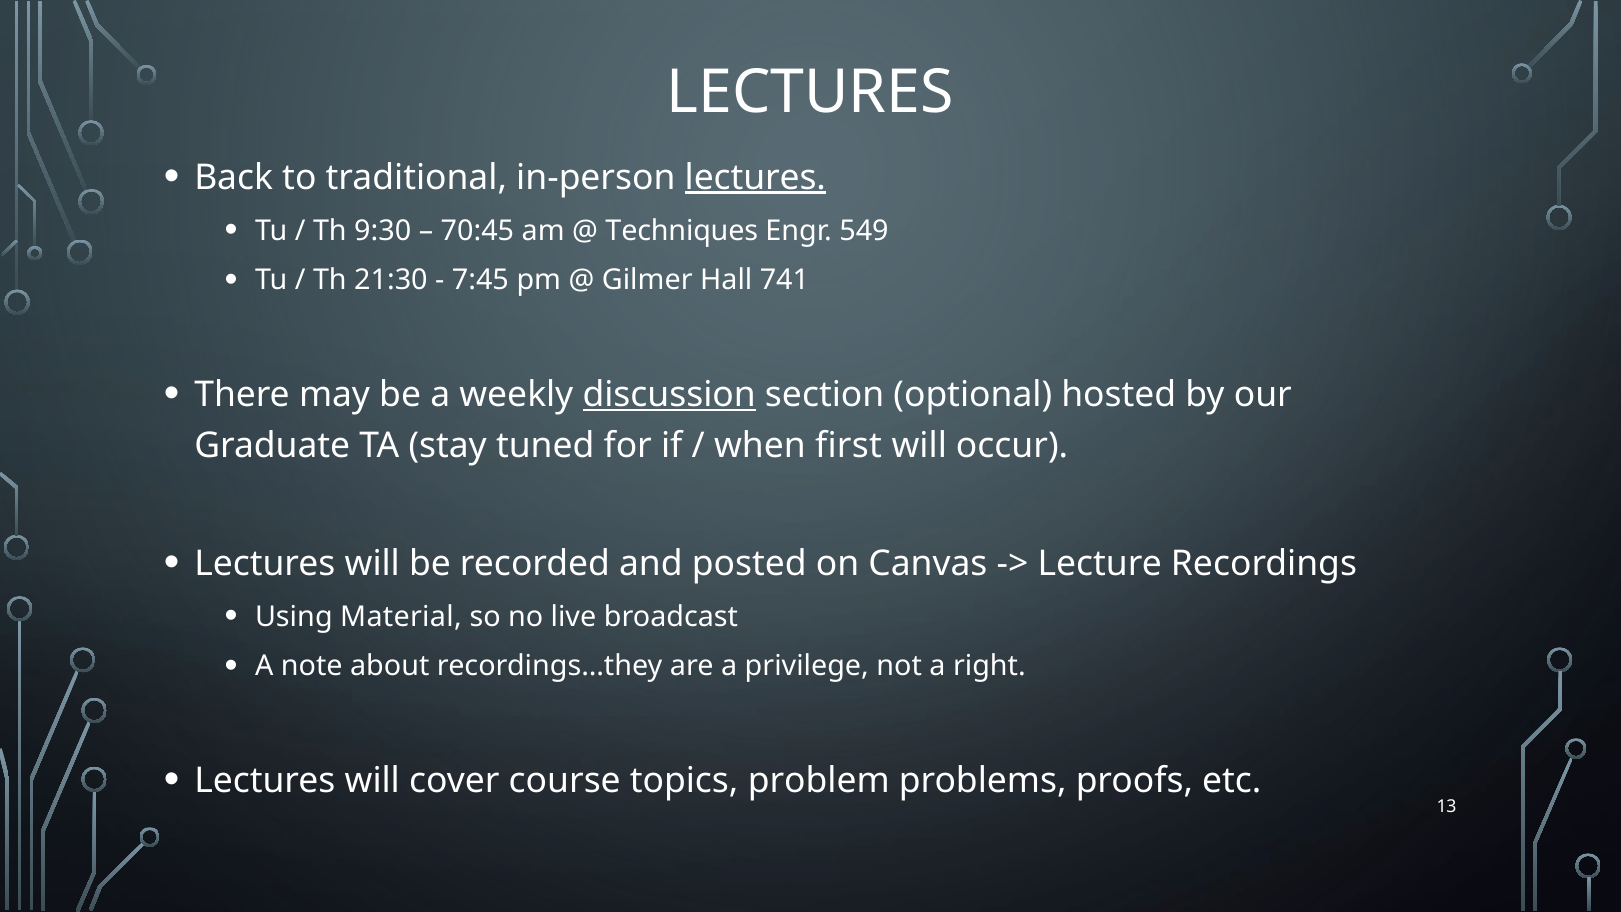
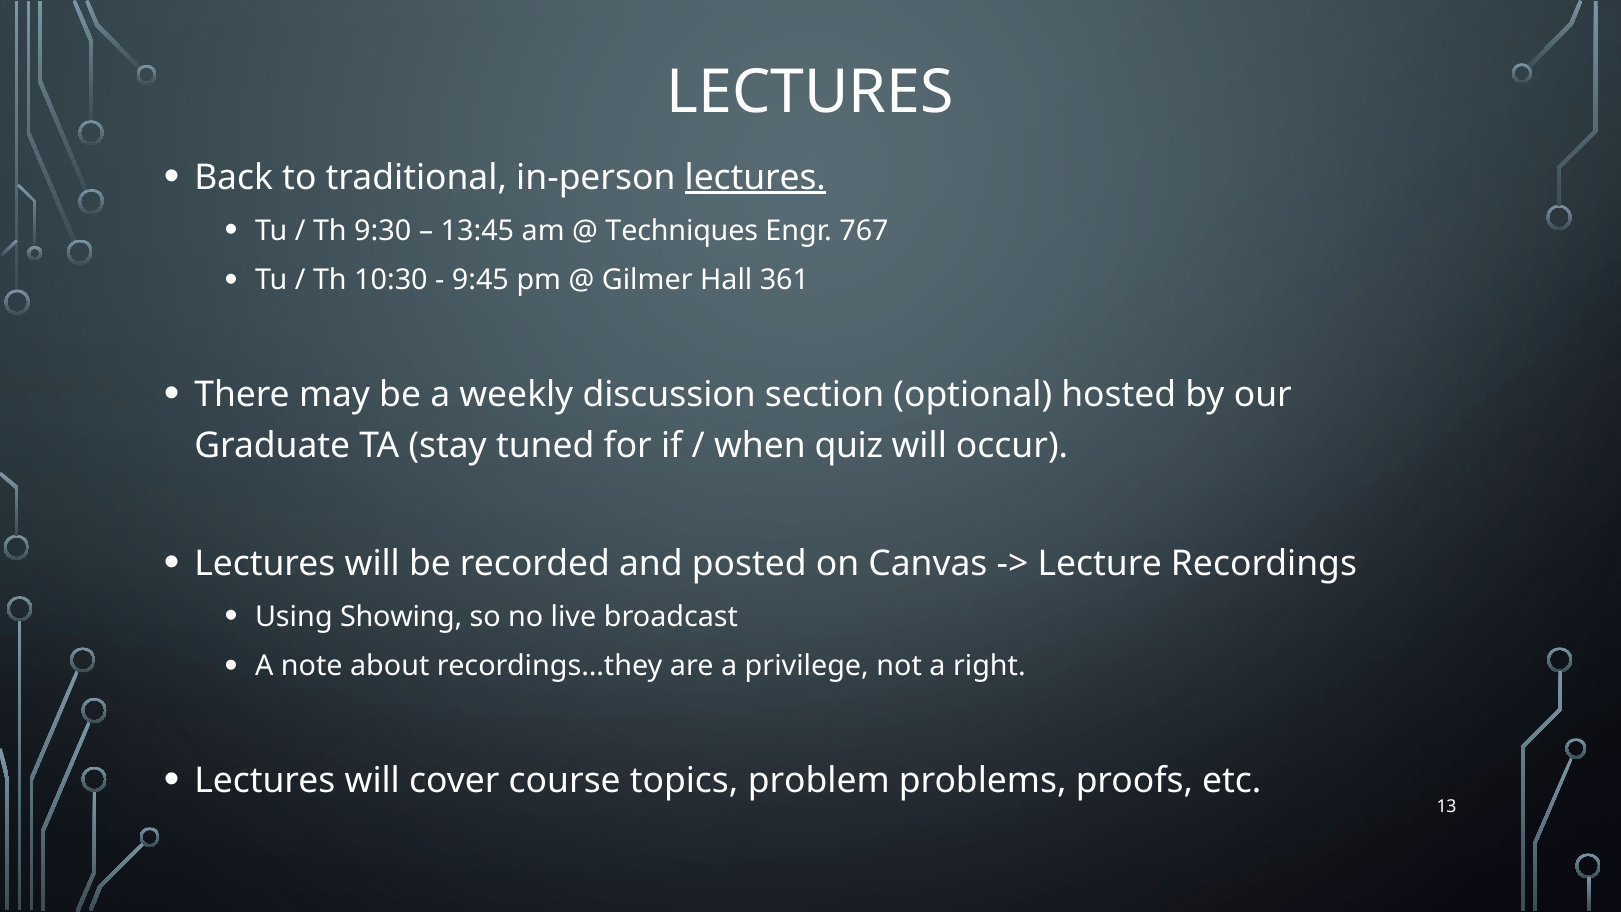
70:45: 70:45 -> 13:45 (477, 231)
549: 549 -> 767 (864, 231)
21:30: 21:30 -> 10:30 (391, 280)
7:45: 7:45 -> 9:45 (480, 280)
741: 741 -> 361 (784, 280)
discussion underline: present -> none (669, 395)
first: first -> quiz (849, 446)
Material: Material -> Showing (401, 617)
